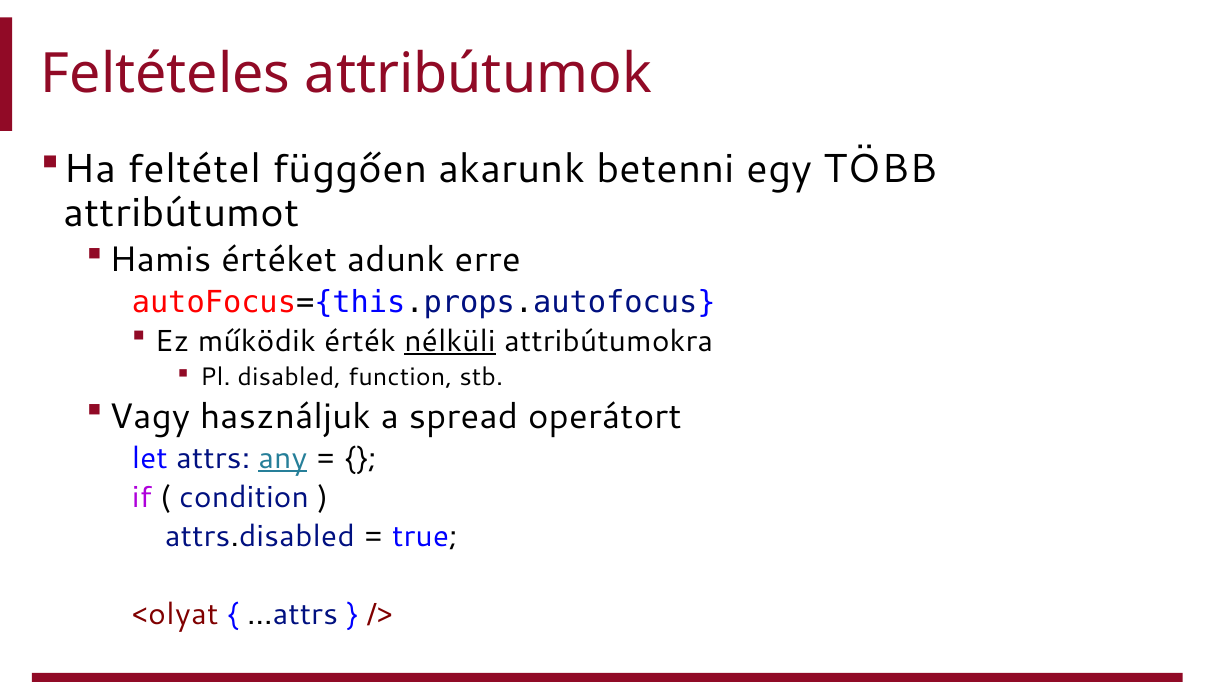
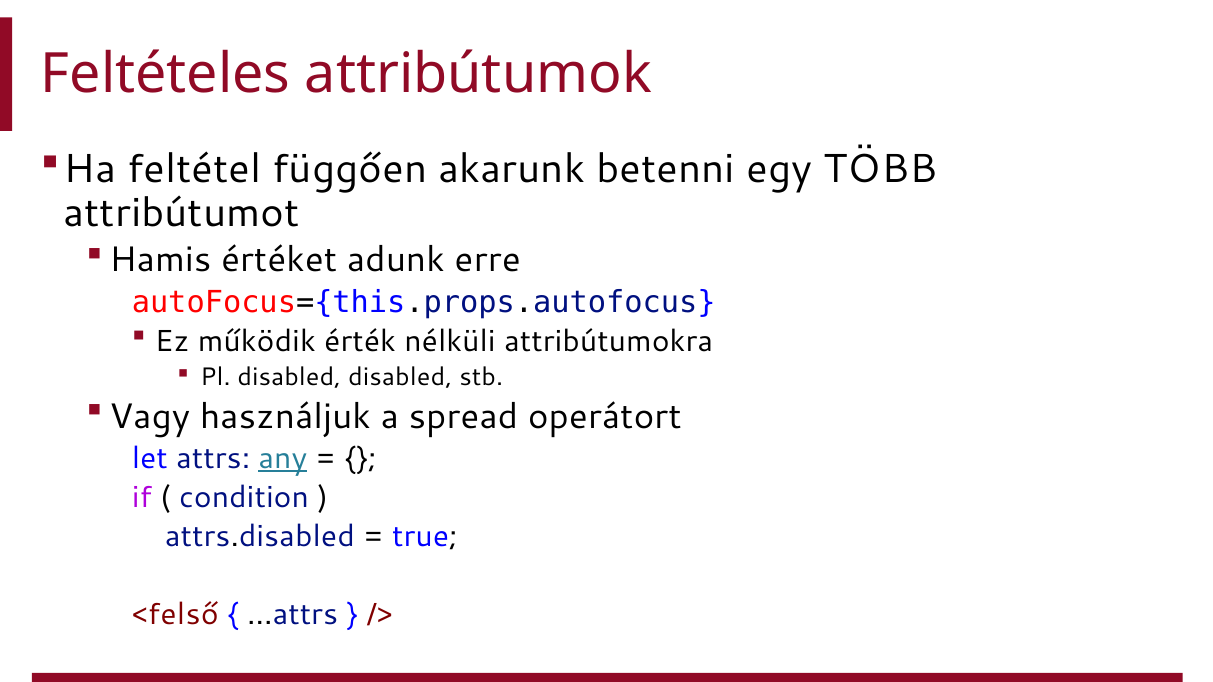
nélküli underline: present -> none (450, 341)
disabled function: function -> disabled (400, 378)
<olyat: <olyat -> <felső (175, 615)
